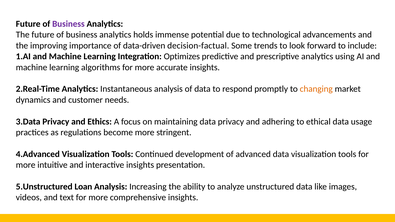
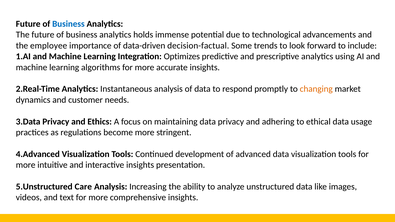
Business colour: purple -> blue (68, 24)
improving: improving -> employee (49, 46)
Loan: Loan -> Care (83, 187)
